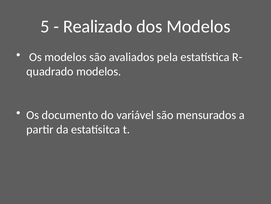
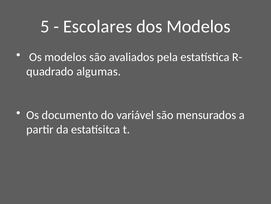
Realizado: Realizado -> Escolares (98, 26)
modelos: modelos -> algumas (99, 71)
